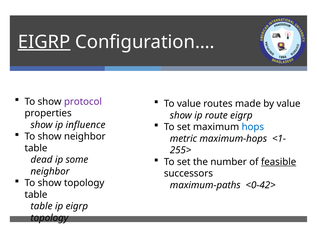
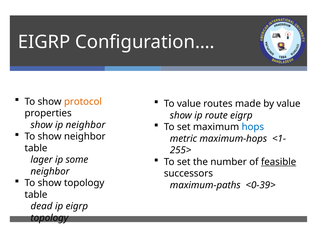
EIGRP underline: present -> none (44, 42)
protocol colour: purple -> orange (83, 101)
ip influence: influence -> neighbor (86, 125)
dead: dead -> lager (42, 160)
<0-42>: <0-42> -> <0-39> (261, 185)
table: table -> dead (42, 206)
